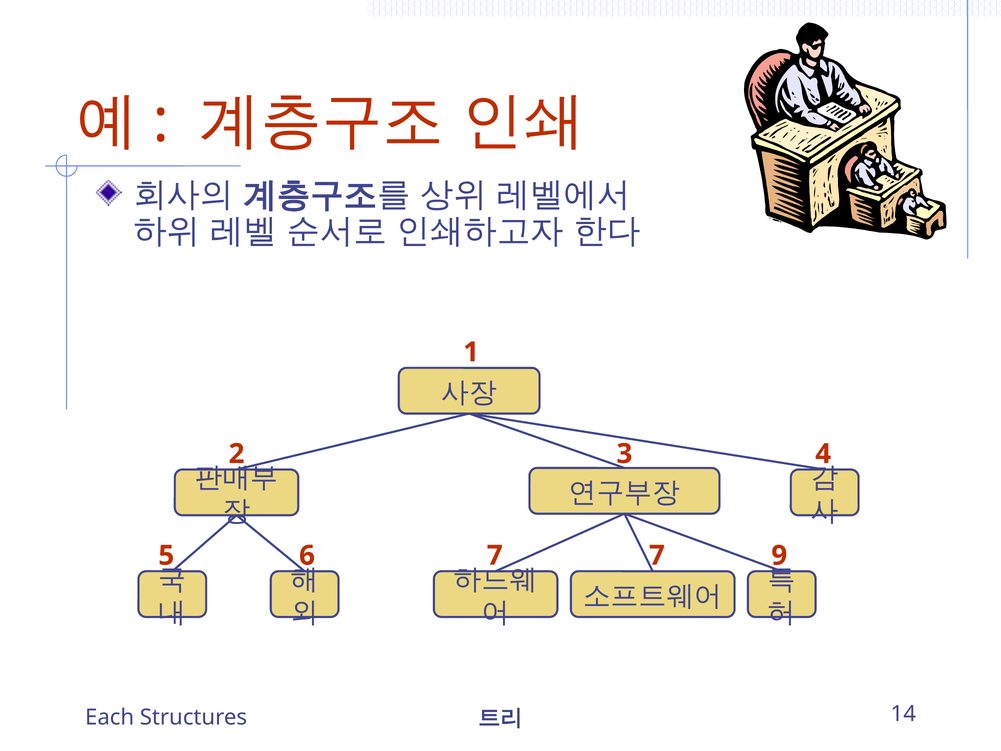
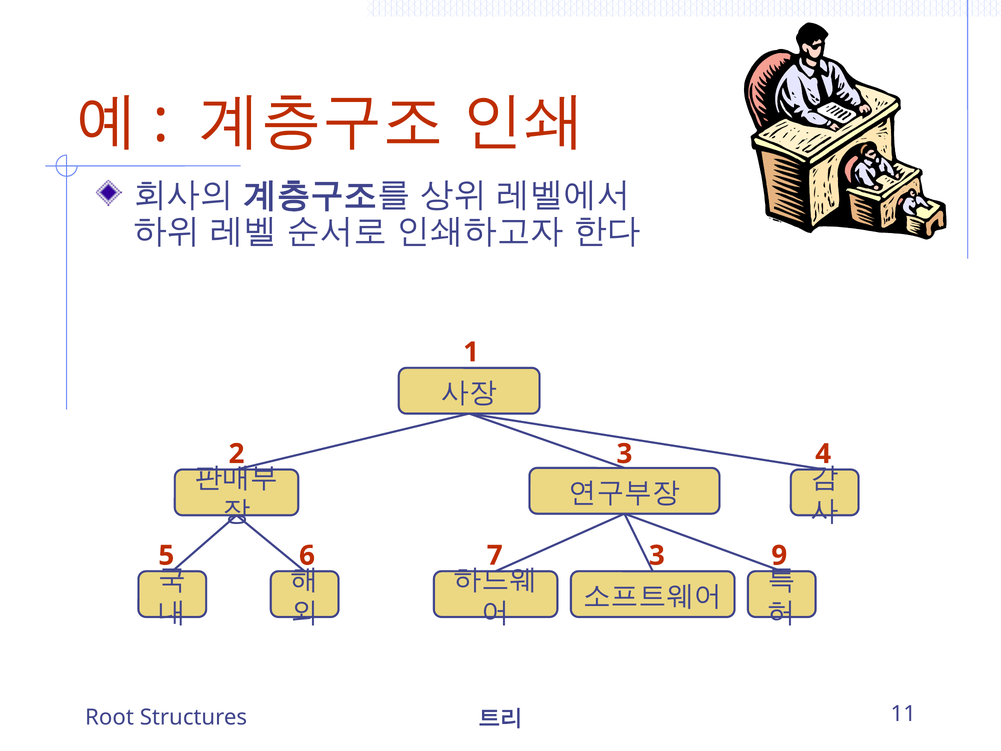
7: 7 -> 3 (657, 555)
Each: Each -> Root (110, 717)
14: 14 -> 11 (903, 714)
